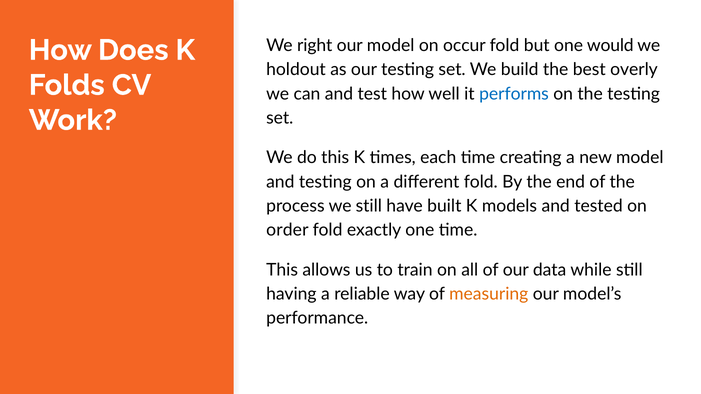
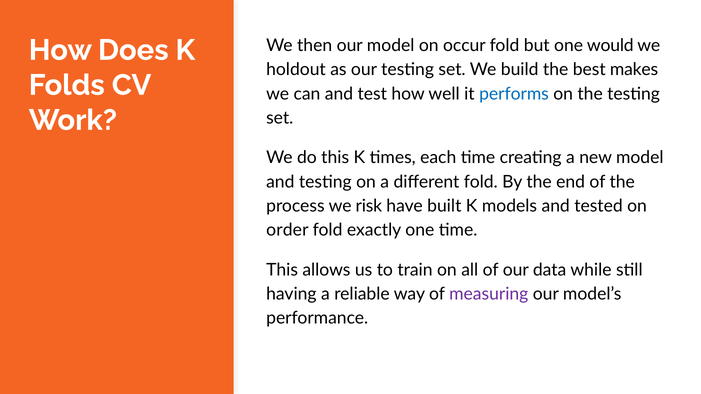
right: right -> then (315, 45)
overly: overly -> makes (634, 70)
we still: still -> risk (369, 206)
measuring colour: orange -> purple (489, 294)
